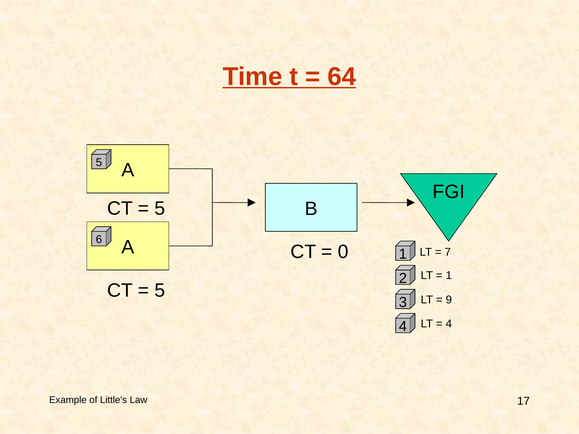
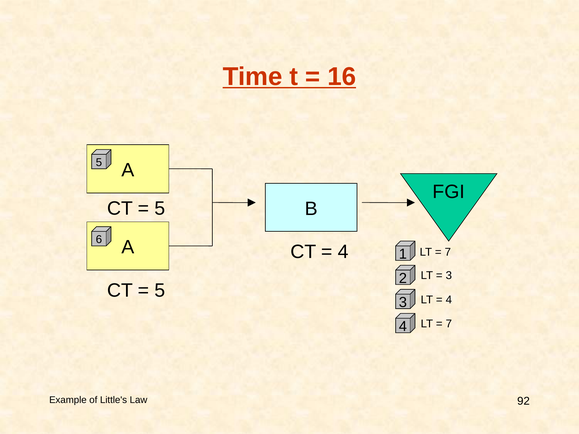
64: 64 -> 16 (342, 77)
0: 0 -> 4 (343, 252)
1: 1 -> 3 (449, 276)
9: 9 -> 4 (449, 300)
4: 4 -> 7 (449, 324)
17: 17 -> 92 (524, 401)
